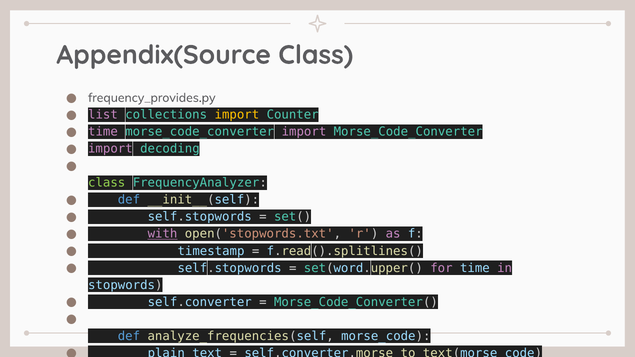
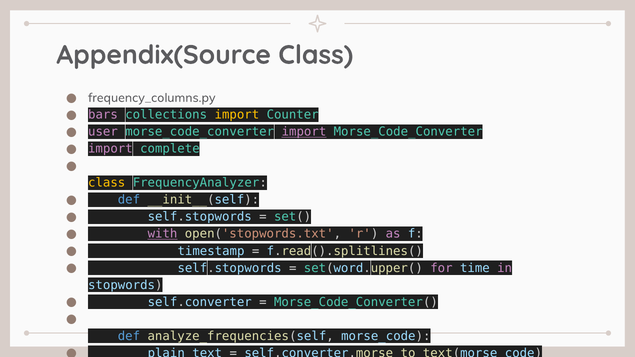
frequency_provides.py: frequency_provides.py -> frequency_columns.py (152, 98)
list: list -> bars (103, 115)
time: time -> user (103, 132)
import underline: none -> present (304, 132)
decoding: decoding -> complete (170, 149)
class colour: light green -> yellow (107, 183)
